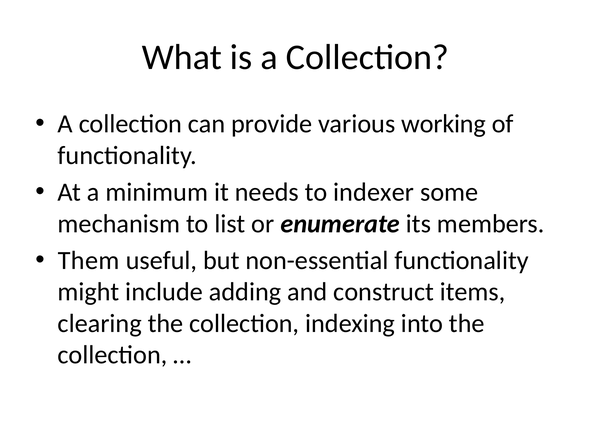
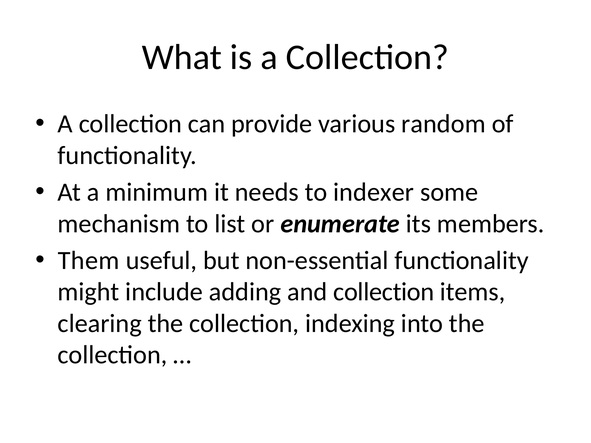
working: working -> random (443, 124)
and construct: construct -> collection (384, 292)
